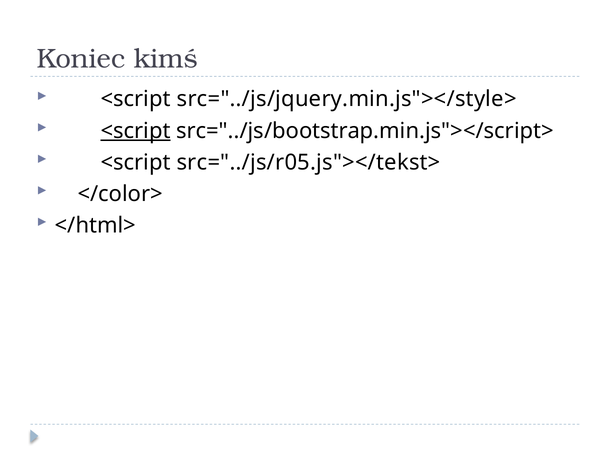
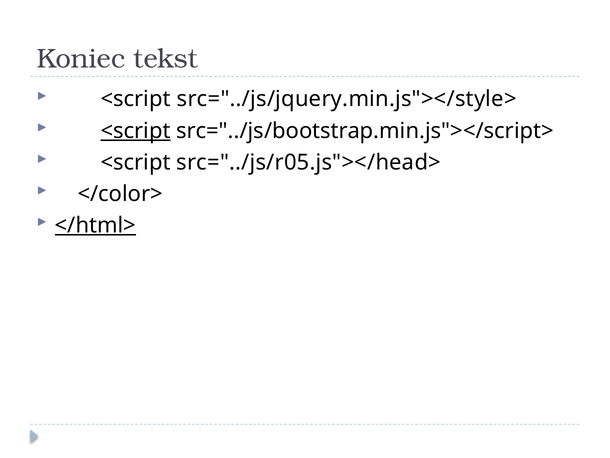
kimś: kimś -> tekst (166, 59)
src="../js/r05.js"></tekst>: src="../js/r05.js"></tekst> -> src="../js/r05.js"></head> (309, 162)
</html> underline: none -> present (95, 225)
